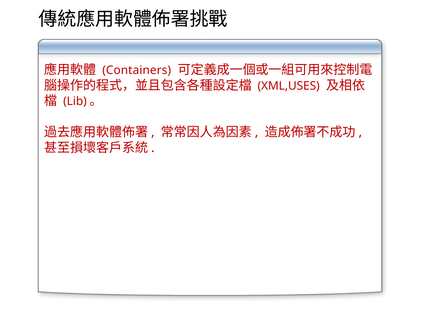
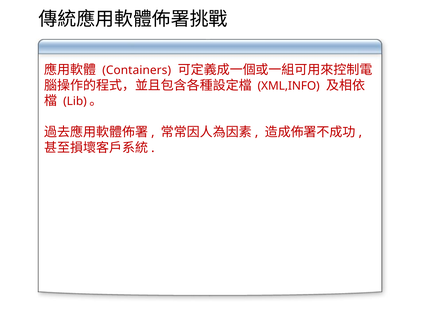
XML,USES: XML,USES -> XML,INFO (289, 86)
